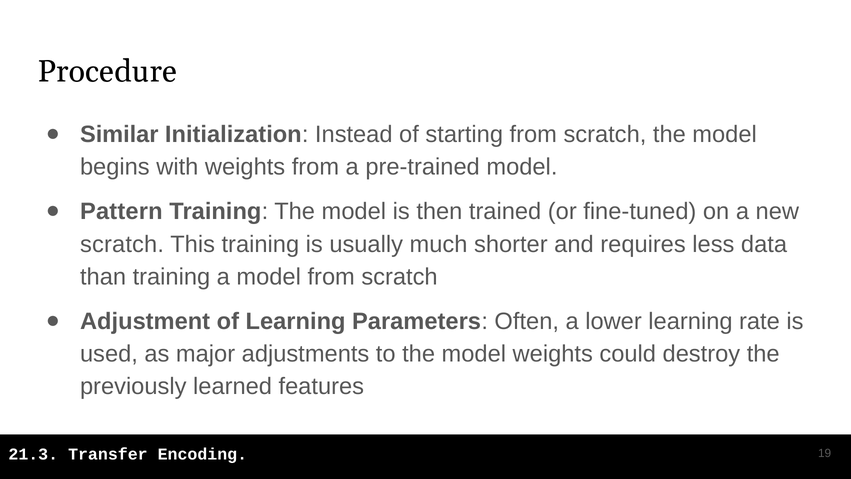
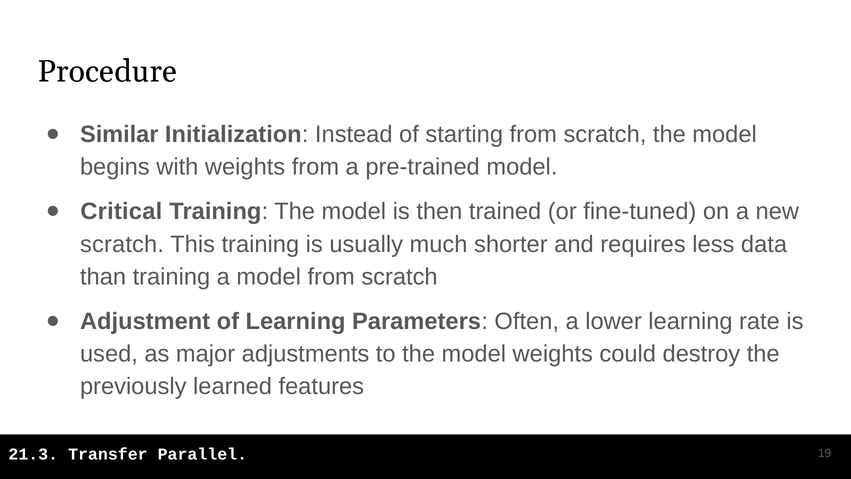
Pattern: Pattern -> Critical (121, 211)
Encoding: Encoding -> Parallel (202, 454)
